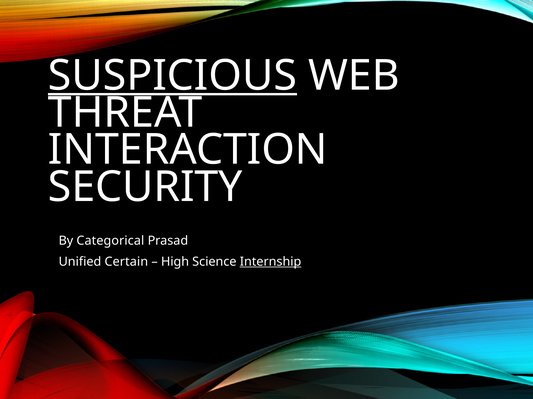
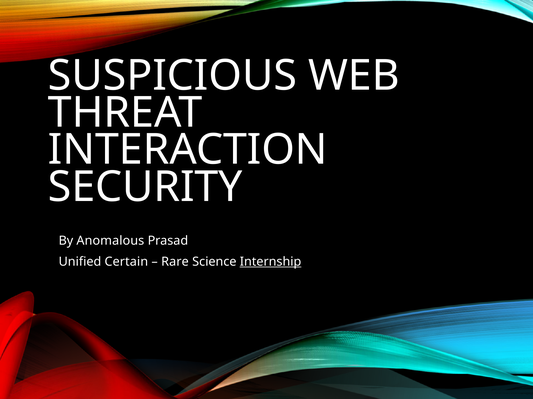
SUSPICIOUS underline: present -> none (172, 76)
Categorical: Categorical -> Anomalous (110, 241)
High: High -> Rare (175, 262)
